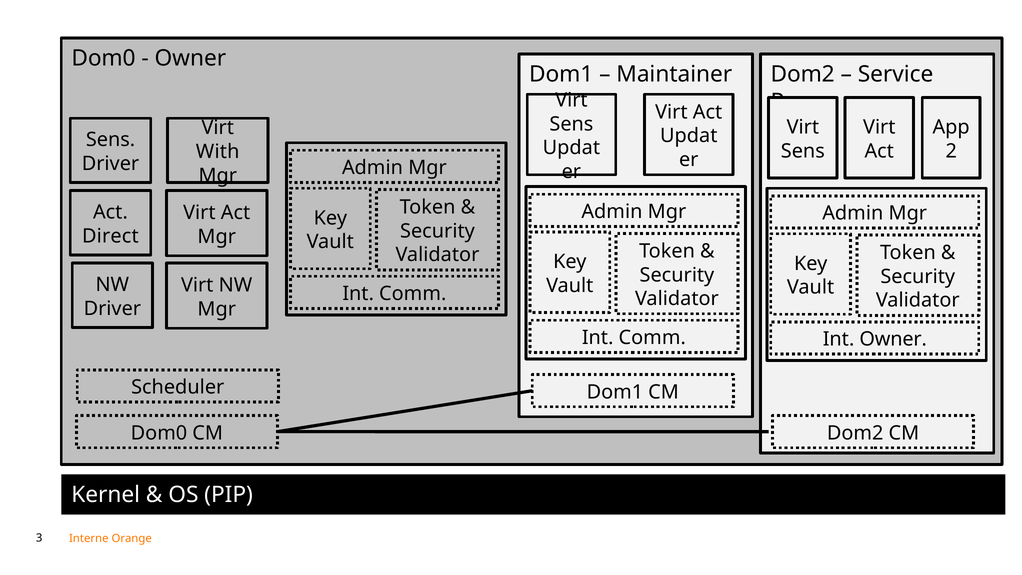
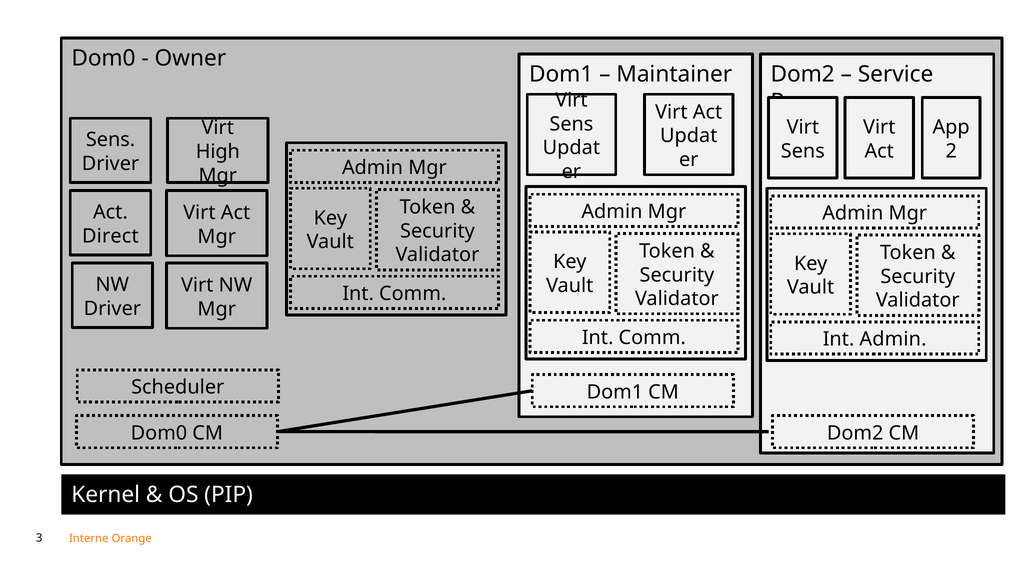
With: With -> High (218, 152)
Int Owner: Owner -> Admin (893, 339)
